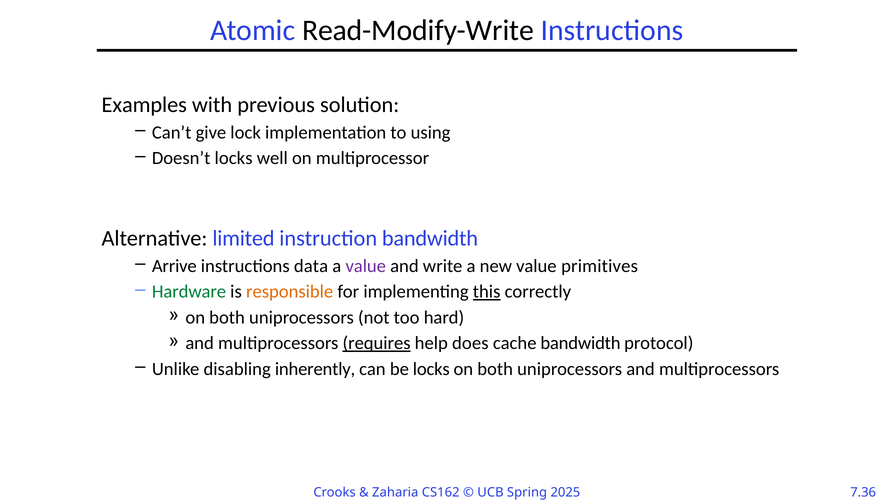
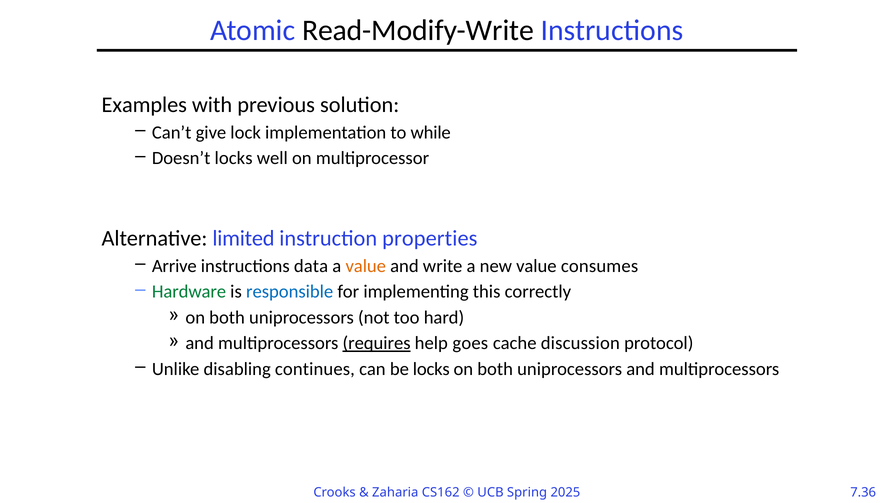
using: using -> while (431, 132)
instruction bandwidth: bandwidth -> properties (430, 238)
value colour: purple -> orange (366, 266)
primitives: primitives -> consumes (600, 266)
responsible colour: orange -> blue (290, 292)
this underline: present -> none (487, 292)
does: does -> goes (470, 343)
cache bandwidth: bandwidth -> discussion (580, 343)
inherently: inherently -> continues (315, 369)
